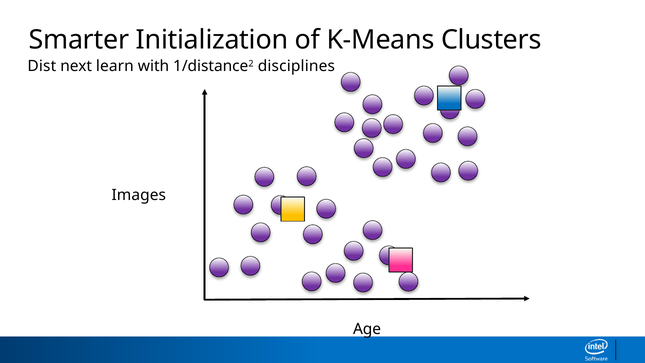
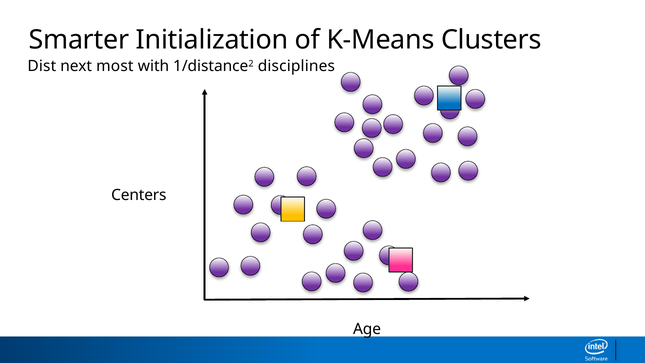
learn: learn -> most (115, 66)
Images: Images -> Centers (139, 195)
